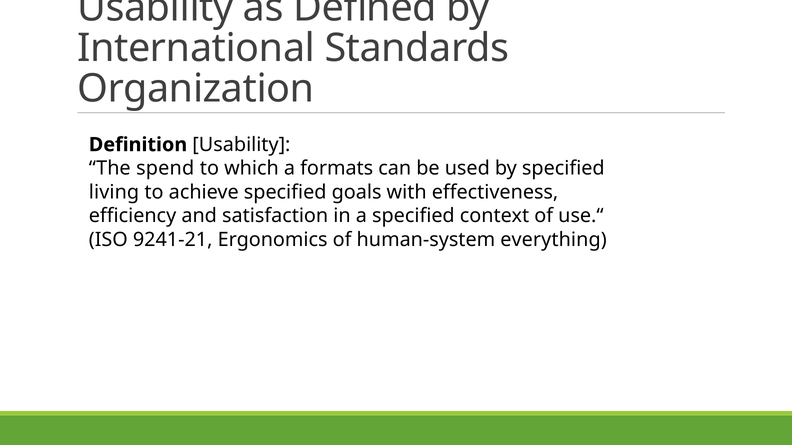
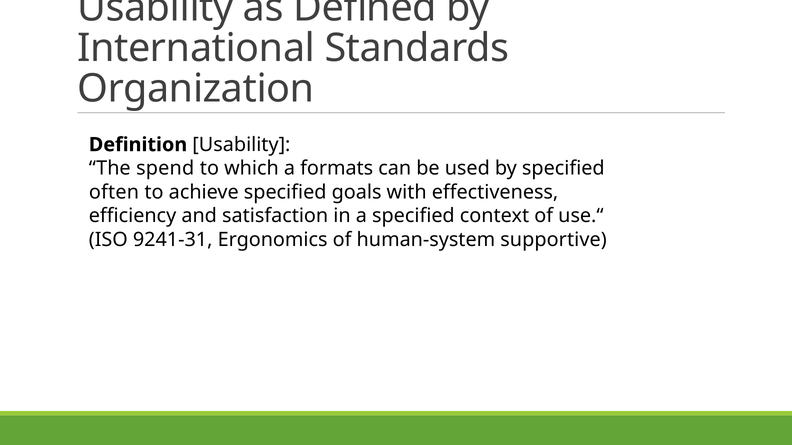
living: living -> often (114, 192)
9241-21: 9241-21 -> 9241-31 (173, 240)
everything: everything -> supportive (554, 240)
